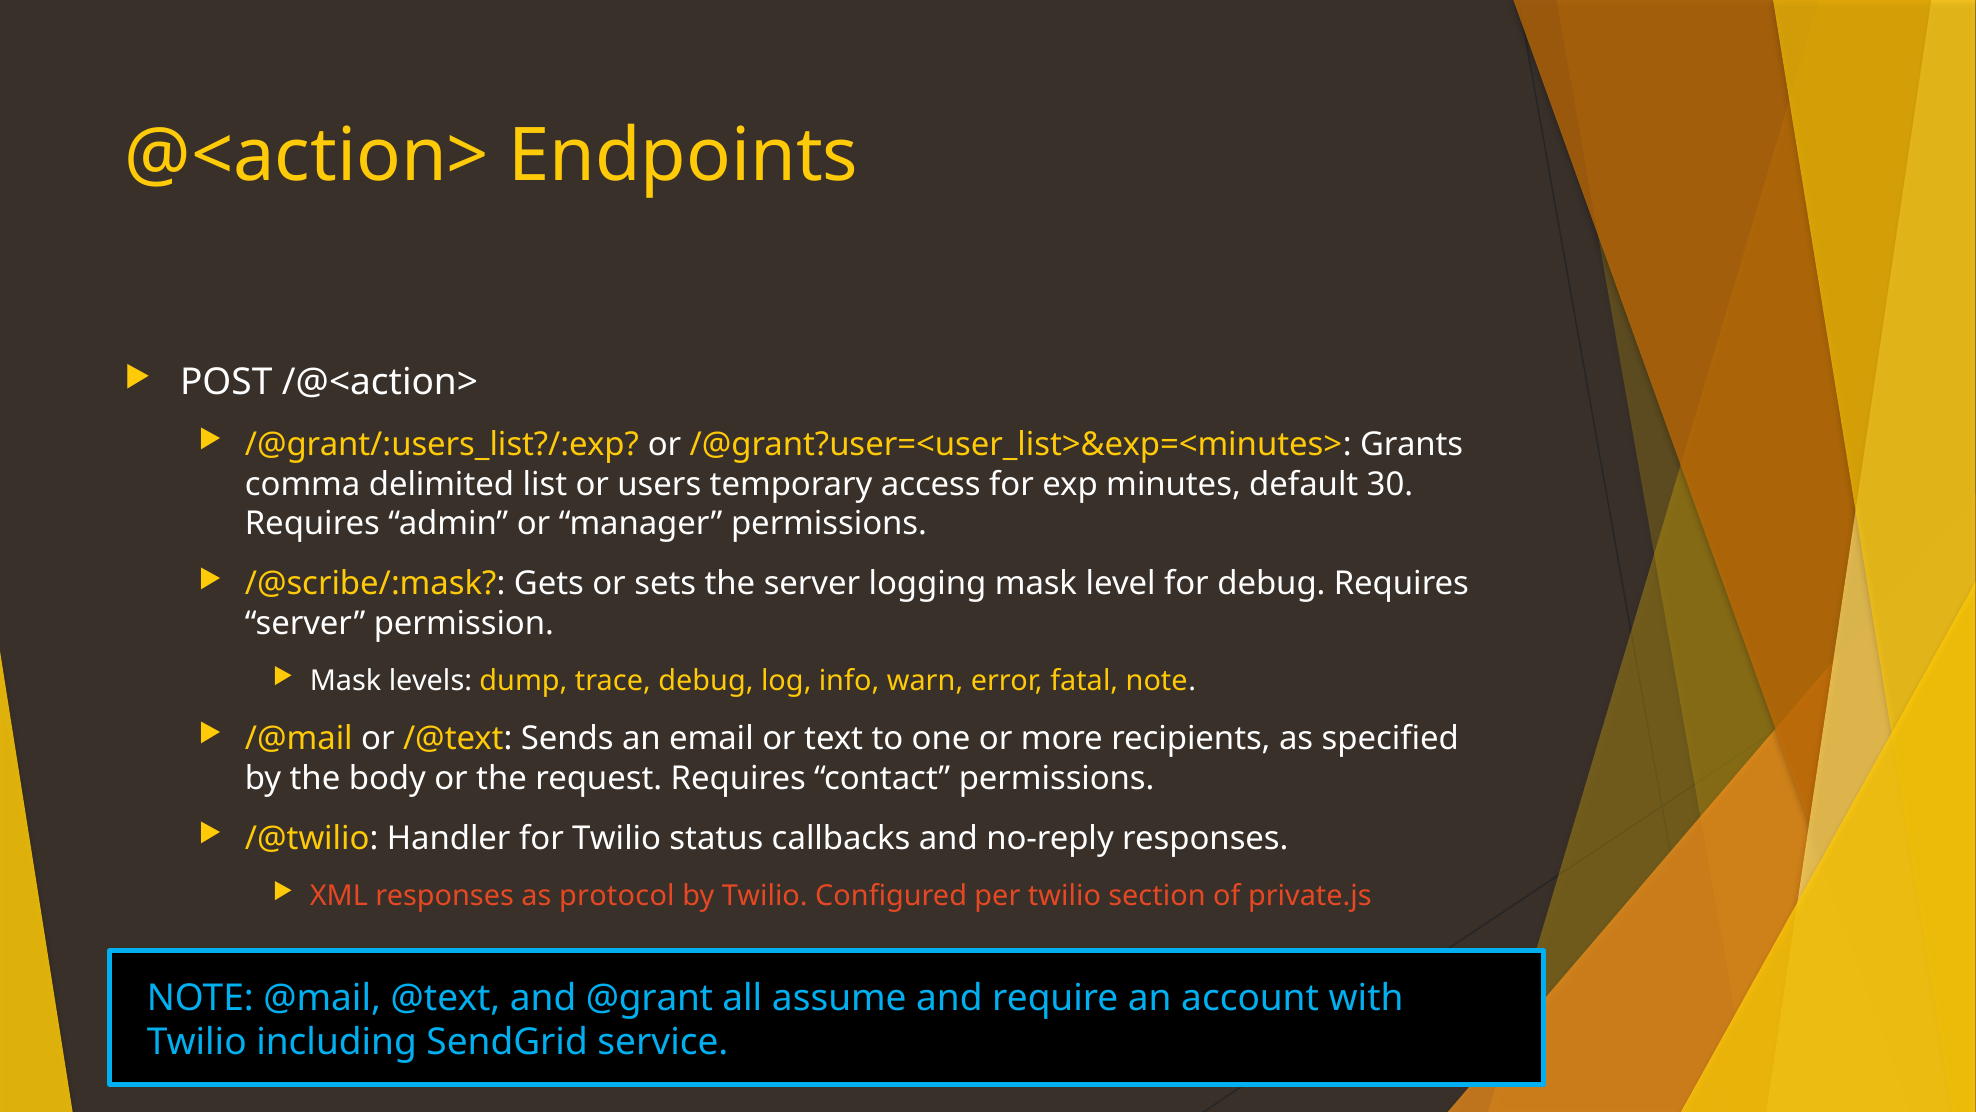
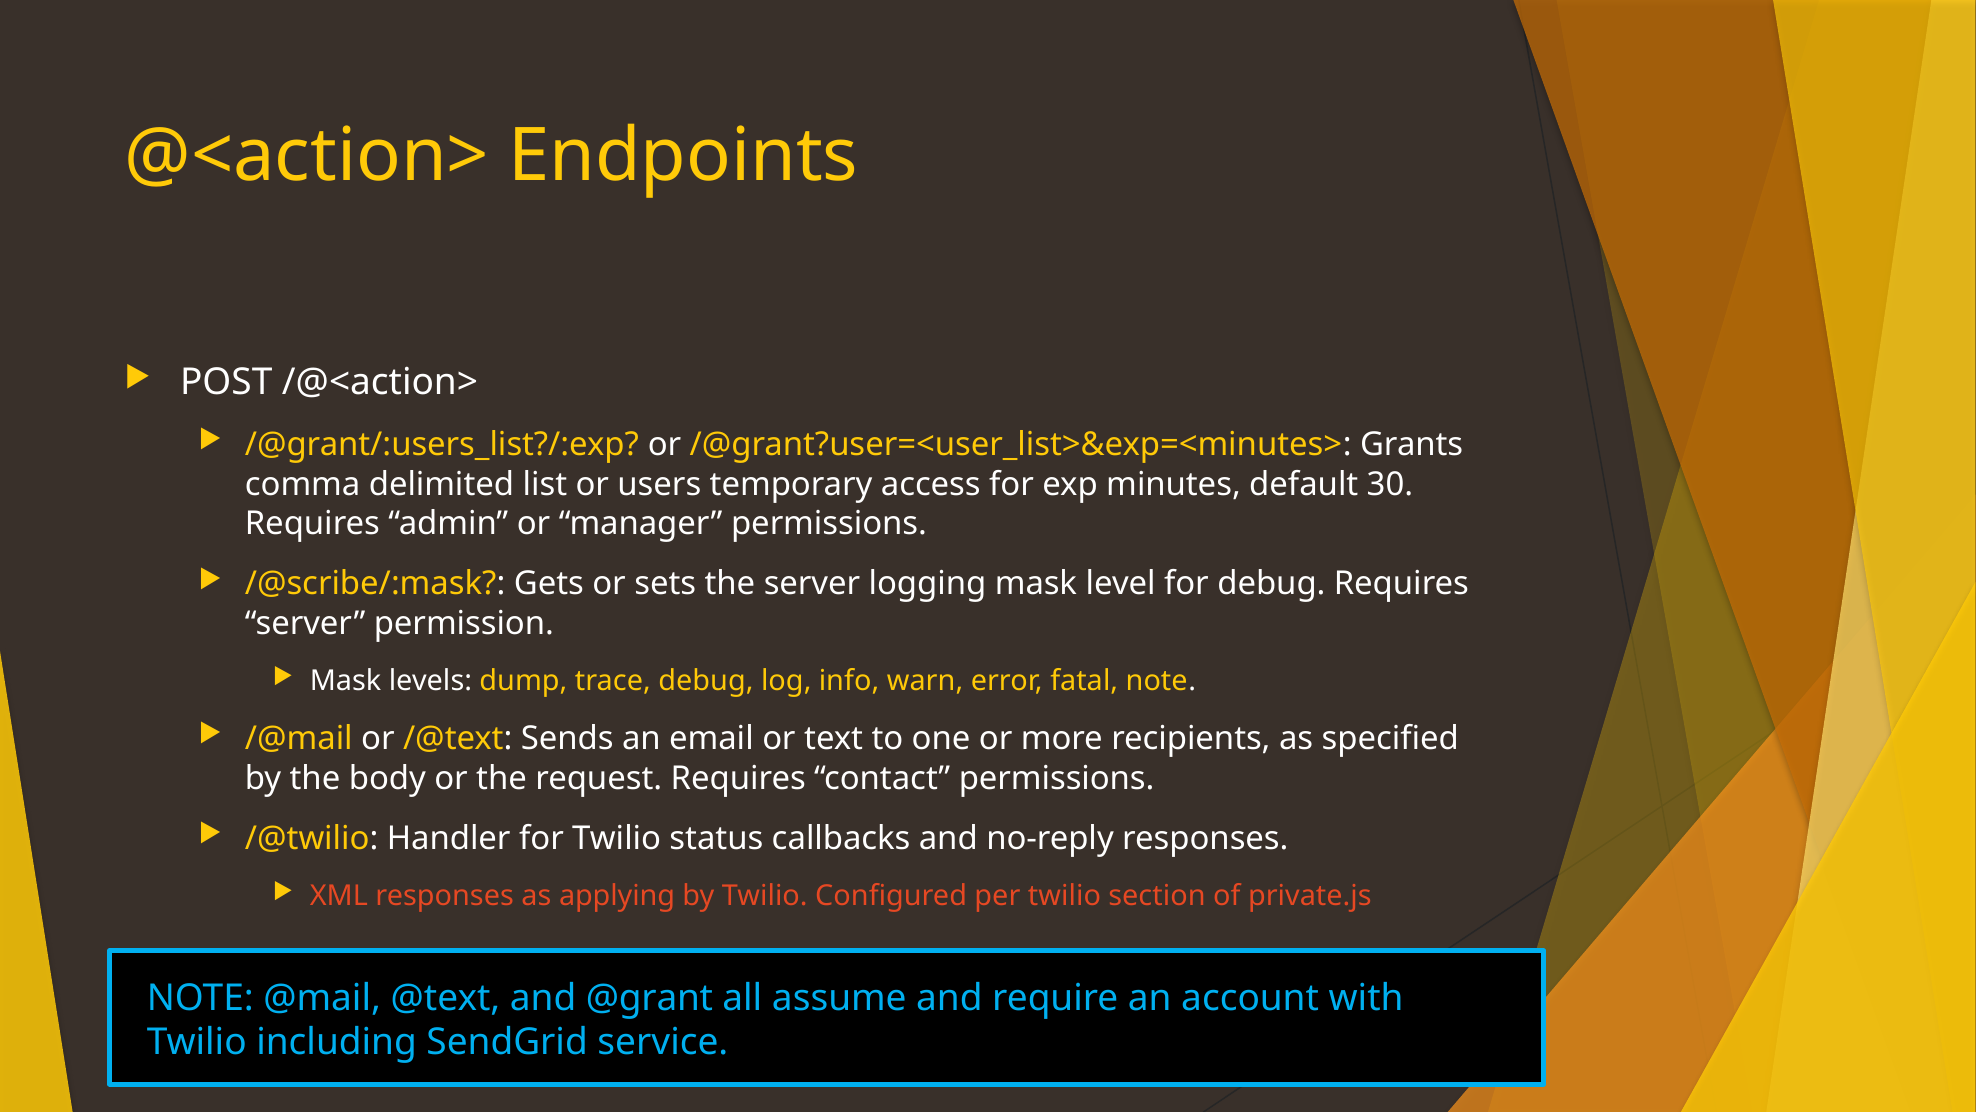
protocol: protocol -> applying (617, 896)
